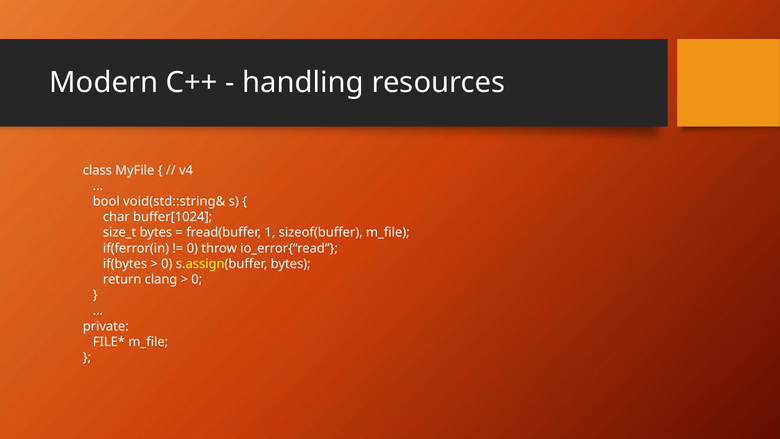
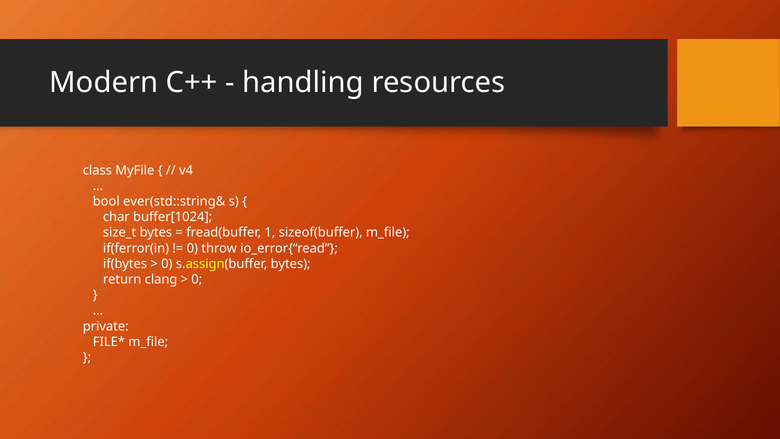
void(std::string&: void(std::string& -> ever(std::string& (174, 201)
